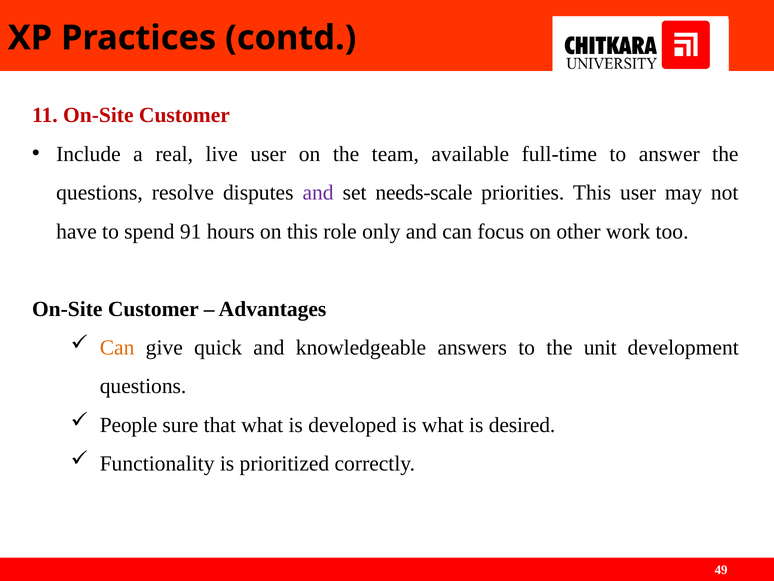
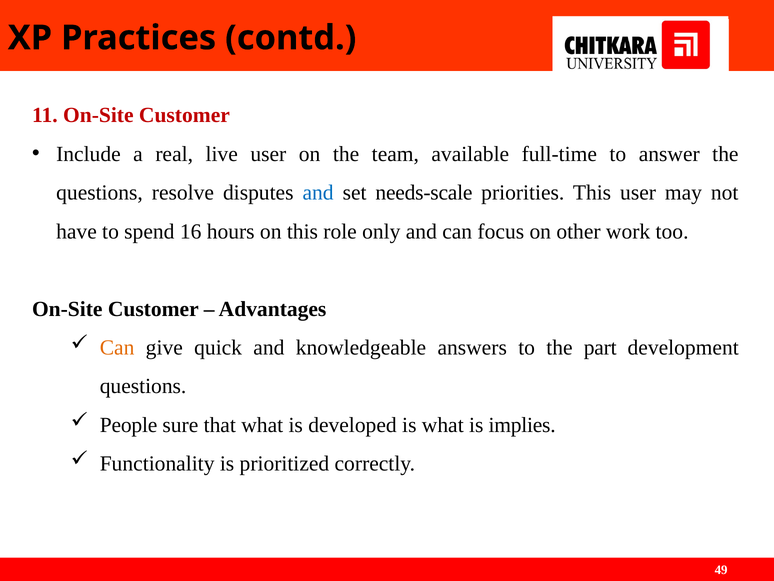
and colour: purple -> blue (318, 193)
91: 91 -> 16 (191, 231)
unit: unit -> part (600, 347)
desired: desired -> implies (522, 425)
